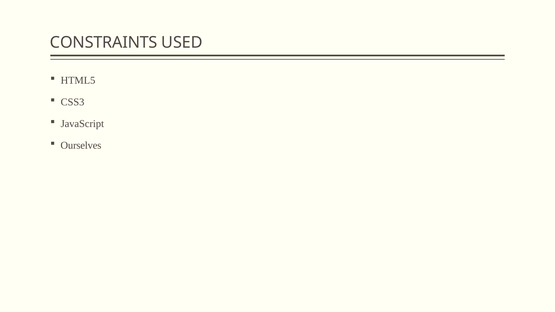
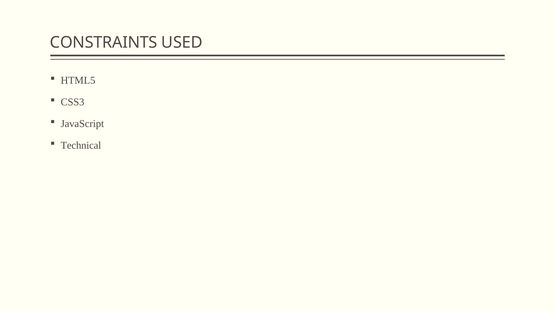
Ourselves: Ourselves -> Technical (81, 145)
